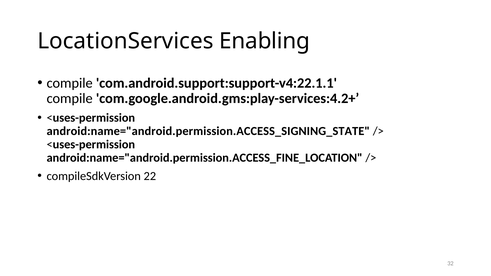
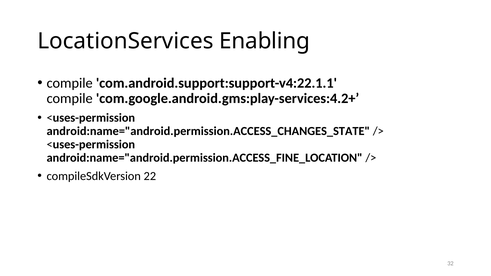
android:name="android.permission.ACCESS_SIGNING_STATE: android:name="android.permission.ACCESS_SIGNING_STATE -> android:name="android.permission.ACCESS_CHANGES_STATE (208, 131)
